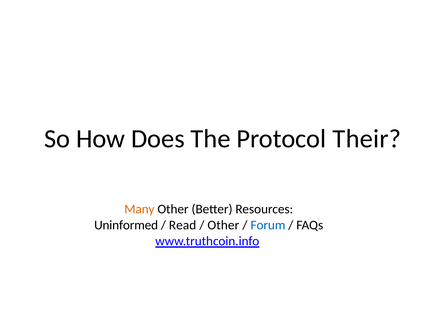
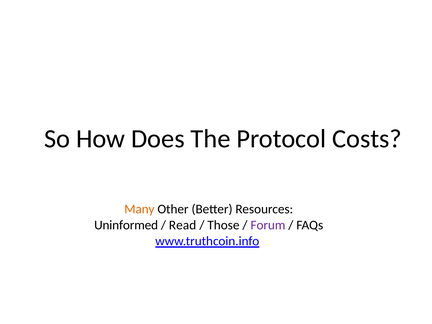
Their: Their -> Costs (367, 139)
Other: Other -> Those (223, 225)
Forum colour: blue -> purple (268, 225)
